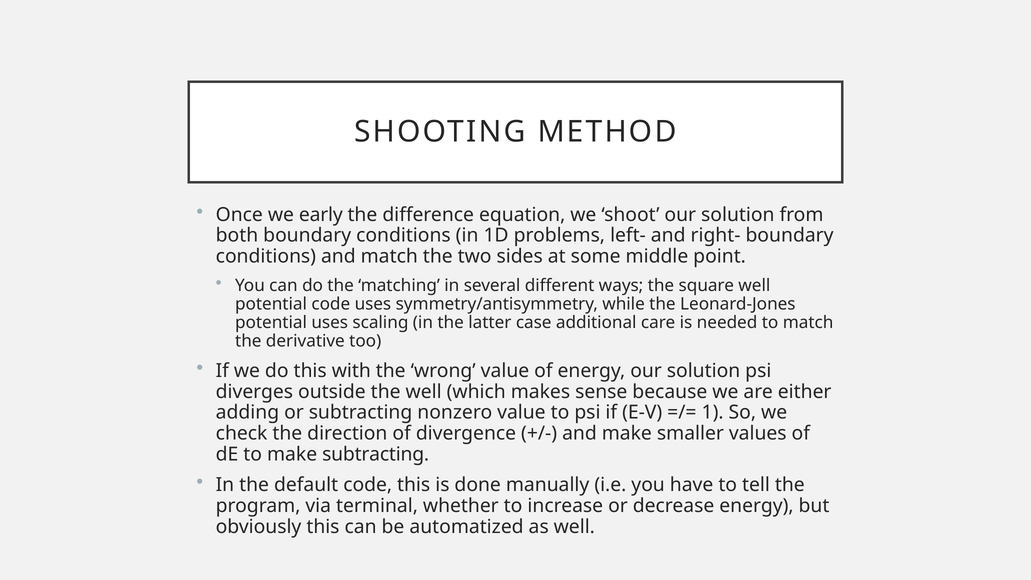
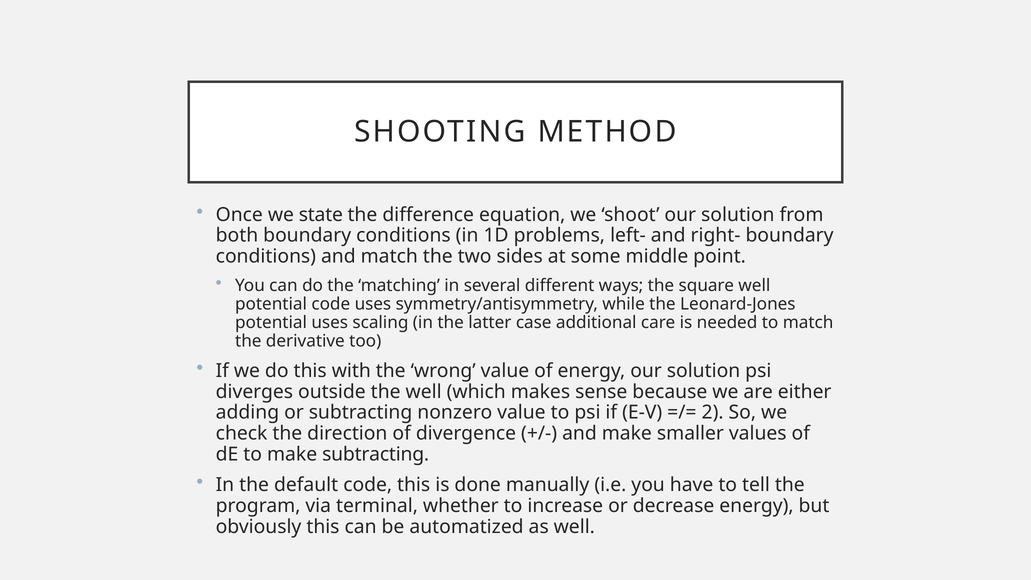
early: early -> state (321, 215)
1: 1 -> 2 (713, 413)
